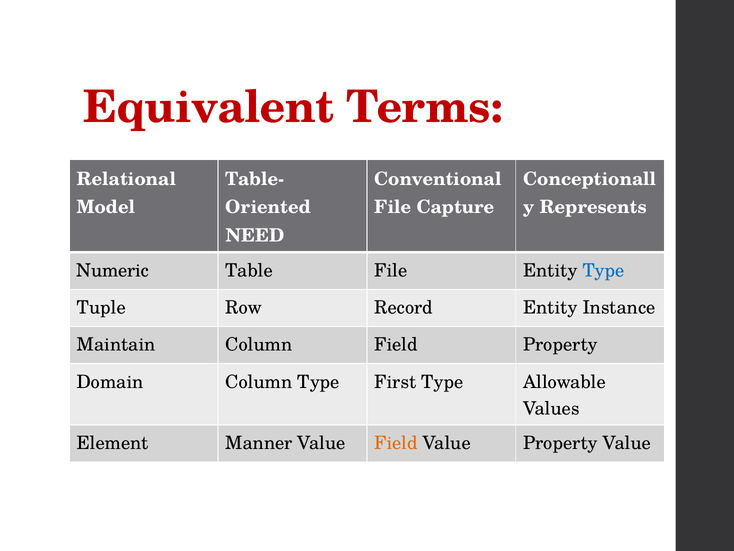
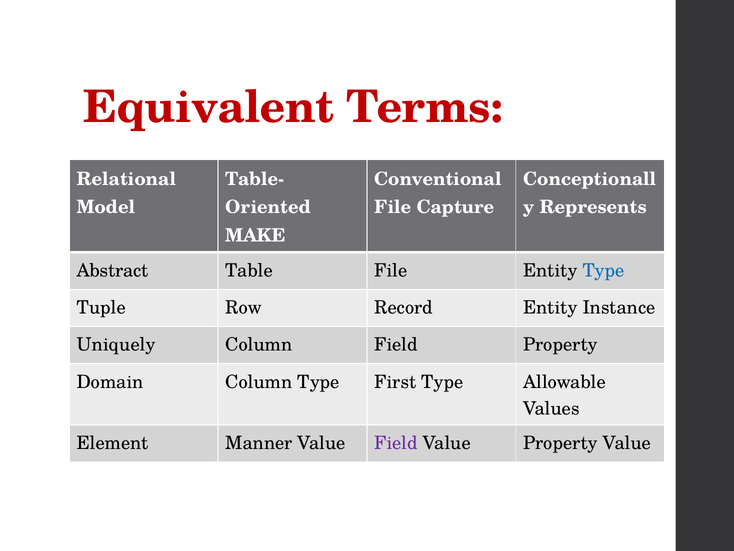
NEED: NEED -> MAKE (255, 236)
Numeric: Numeric -> Abstract (113, 271)
Maintain: Maintain -> Uniquely (116, 345)
Field colour: orange -> purple (396, 443)
